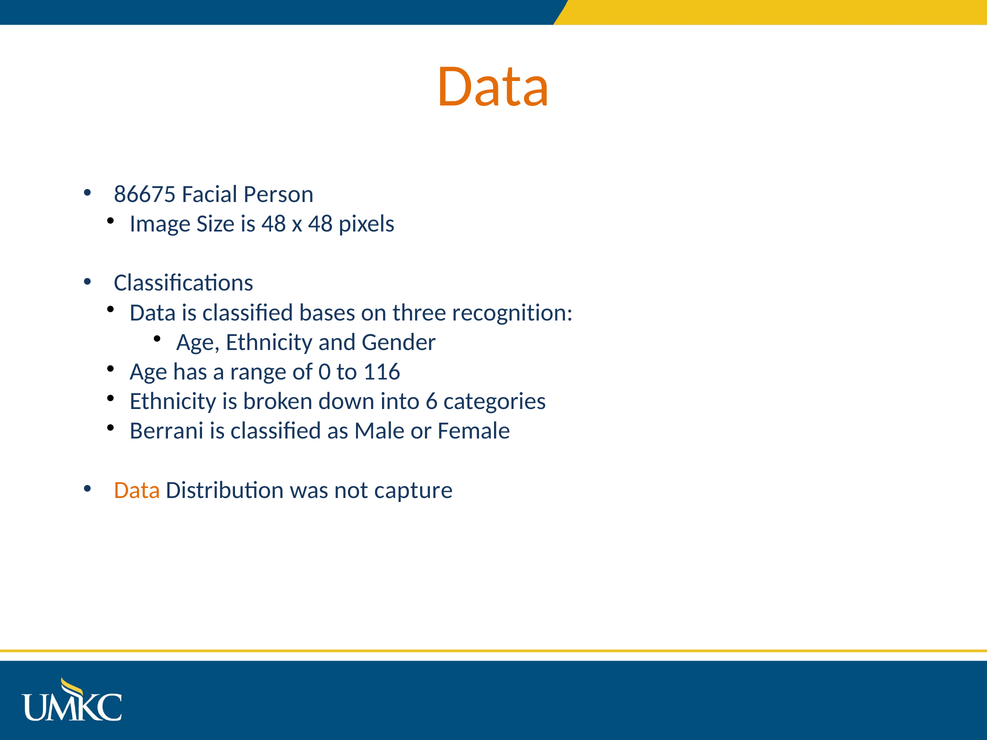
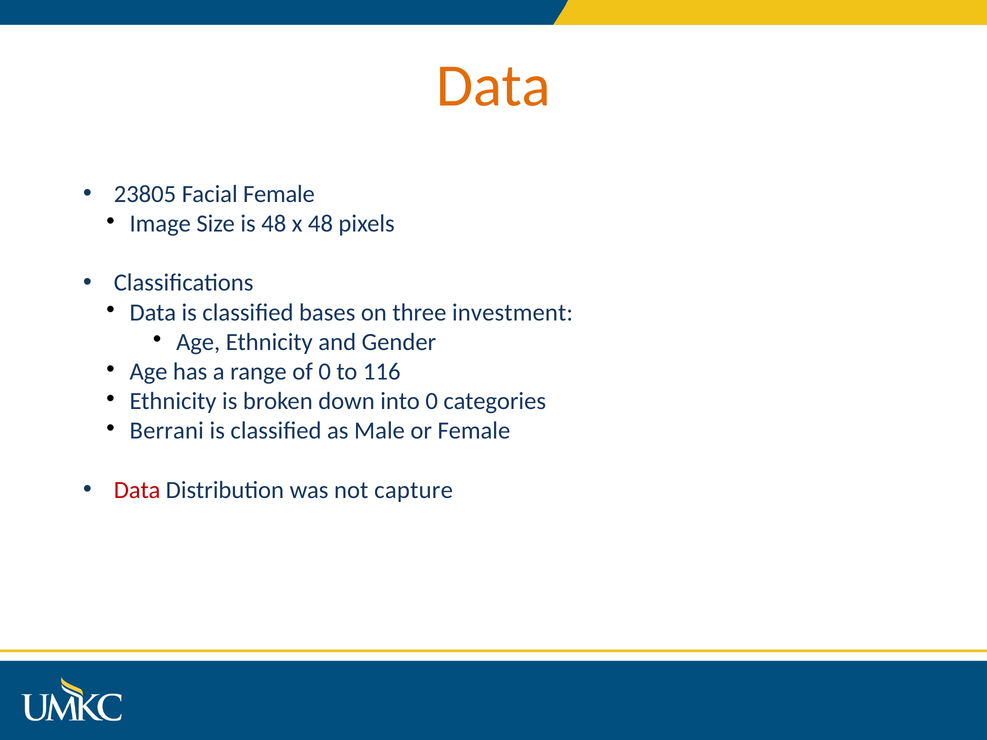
86675: 86675 -> 23805 (145, 194)
Facial Person: Person -> Female (279, 194)
recognition: recognition -> investment (513, 313)
into 6: 6 -> 0 (432, 401)
Data colour: orange -> red (137, 490)
